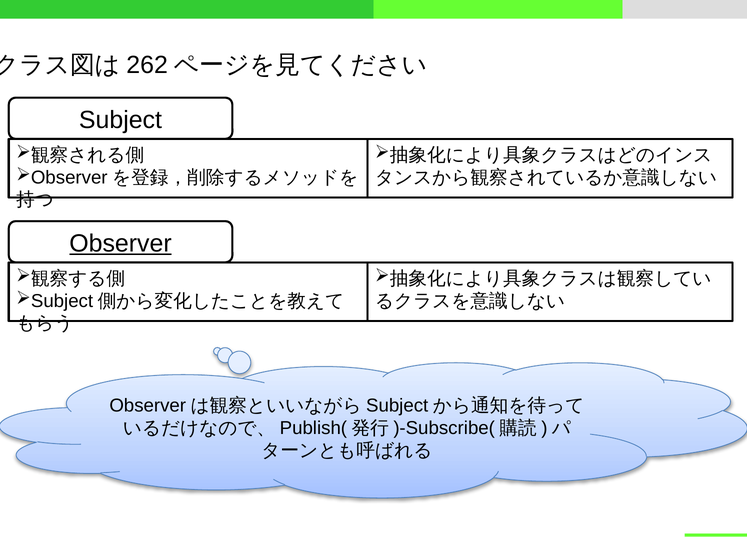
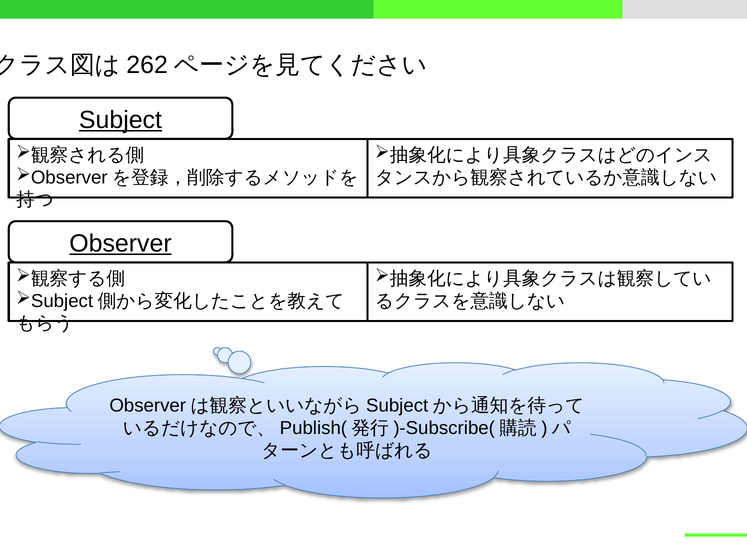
Subject underline: none -> present (120, 120)
